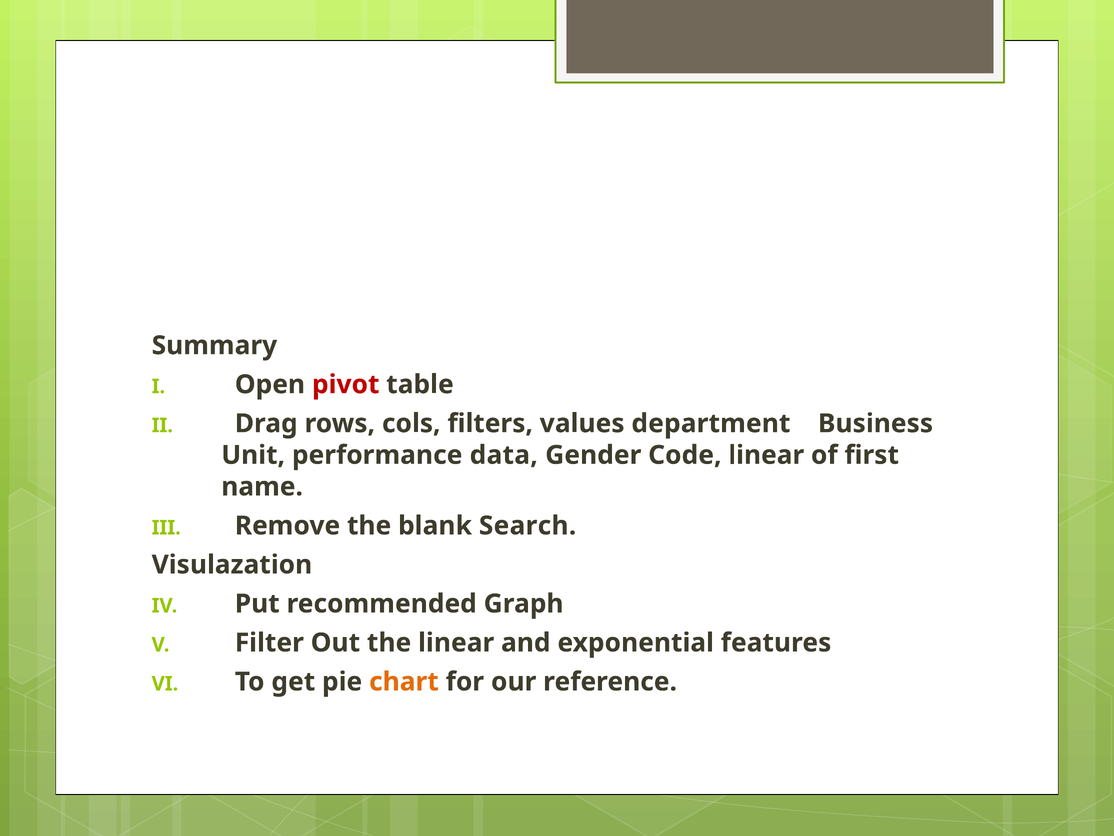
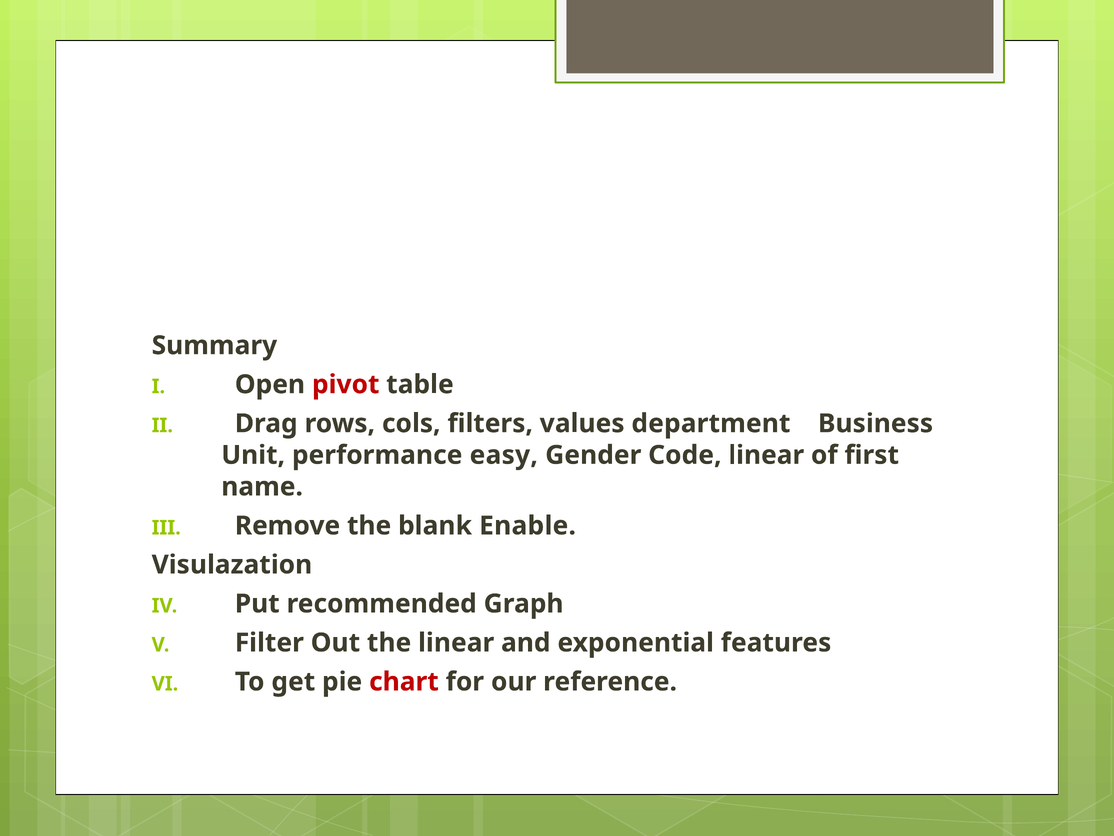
data: data -> easy (504, 455)
Search: Search -> Enable (528, 525)
chart colour: orange -> red (404, 681)
